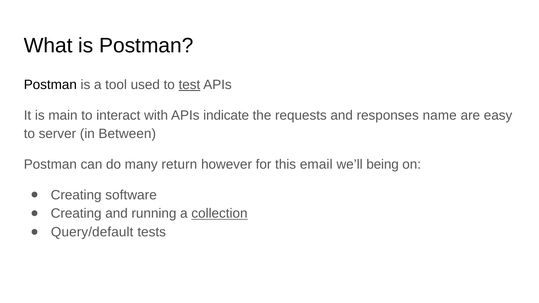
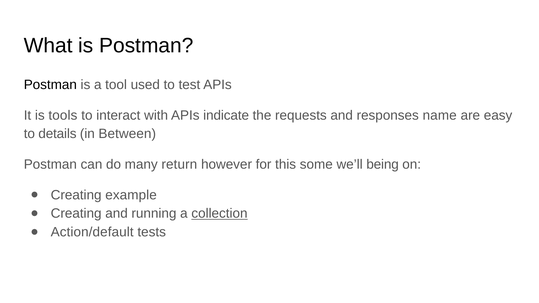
test underline: present -> none (189, 85)
main: main -> tools (63, 115)
server: server -> details (57, 134)
email: email -> some (316, 164)
software: software -> example (131, 195)
Query/default: Query/default -> Action/default (92, 232)
